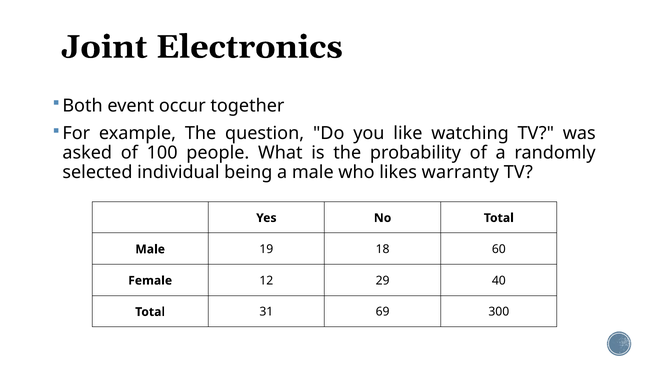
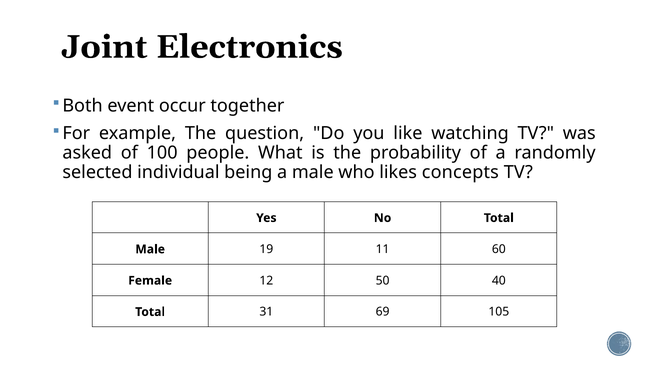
warranty: warranty -> concepts (460, 172)
18: 18 -> 11 (383, 249)
29: 29 -> 50 (383, 281)
300: 300 -> 105 (499, 312)
